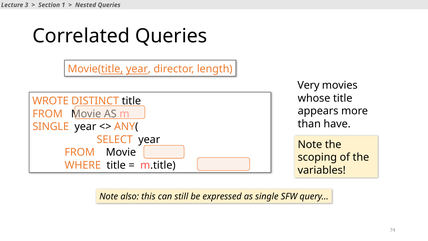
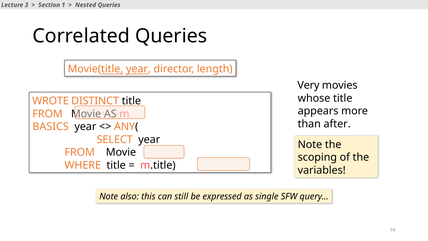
have: have -> after (337, 124)
SINGLE: SINGLE -> BASICS (51, 127)
